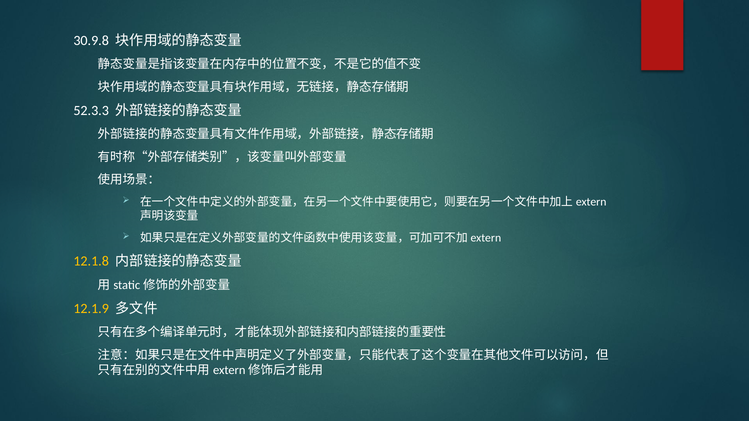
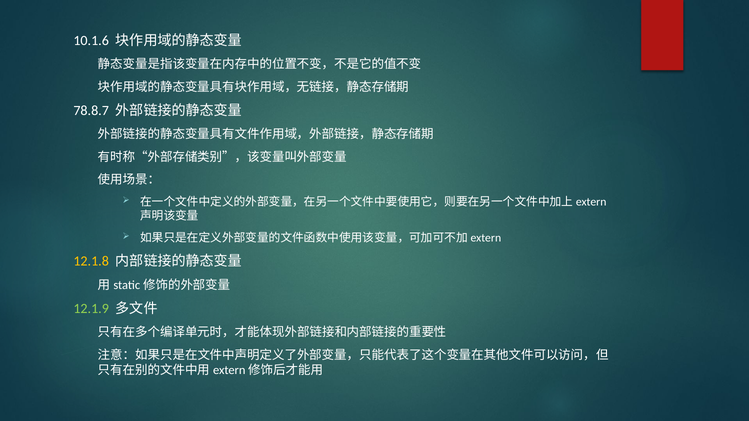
30.9.8: 30.9.8 -> 10.1.6 (91, 41)
52.3.3: 52.3.3 -> 78.8.7 (91, 111)
12.1.9 colour: yellow -> light green (91, 309)
